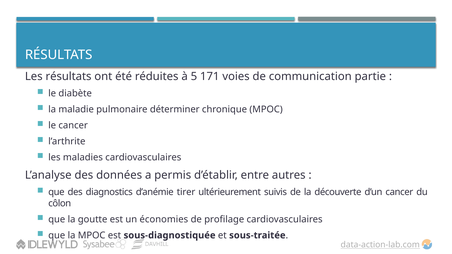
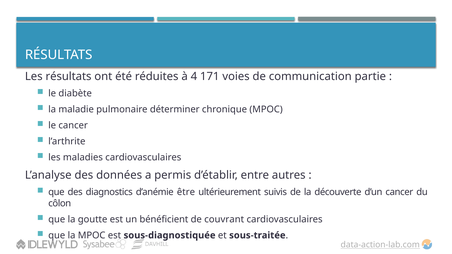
5: 5 -> 4 (194, 76)
tirer: tirer -> être (186, 192)
économies: économies -> bénéficient (164, 220)
profilage: profilage -> couvrant (224, 220)
